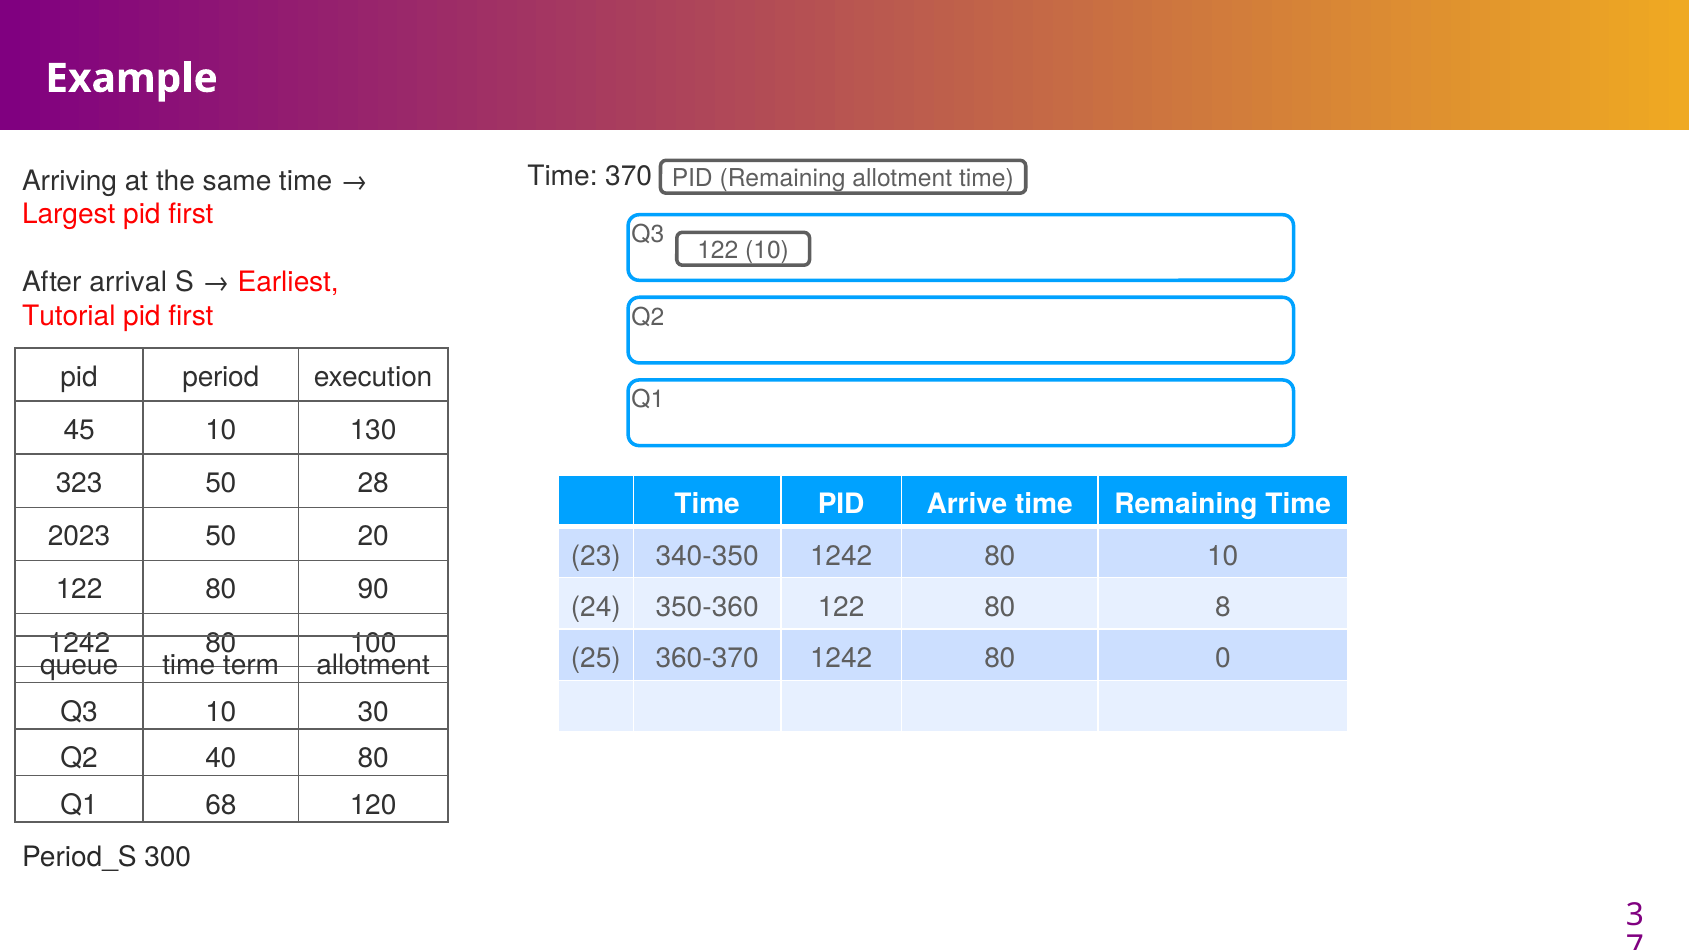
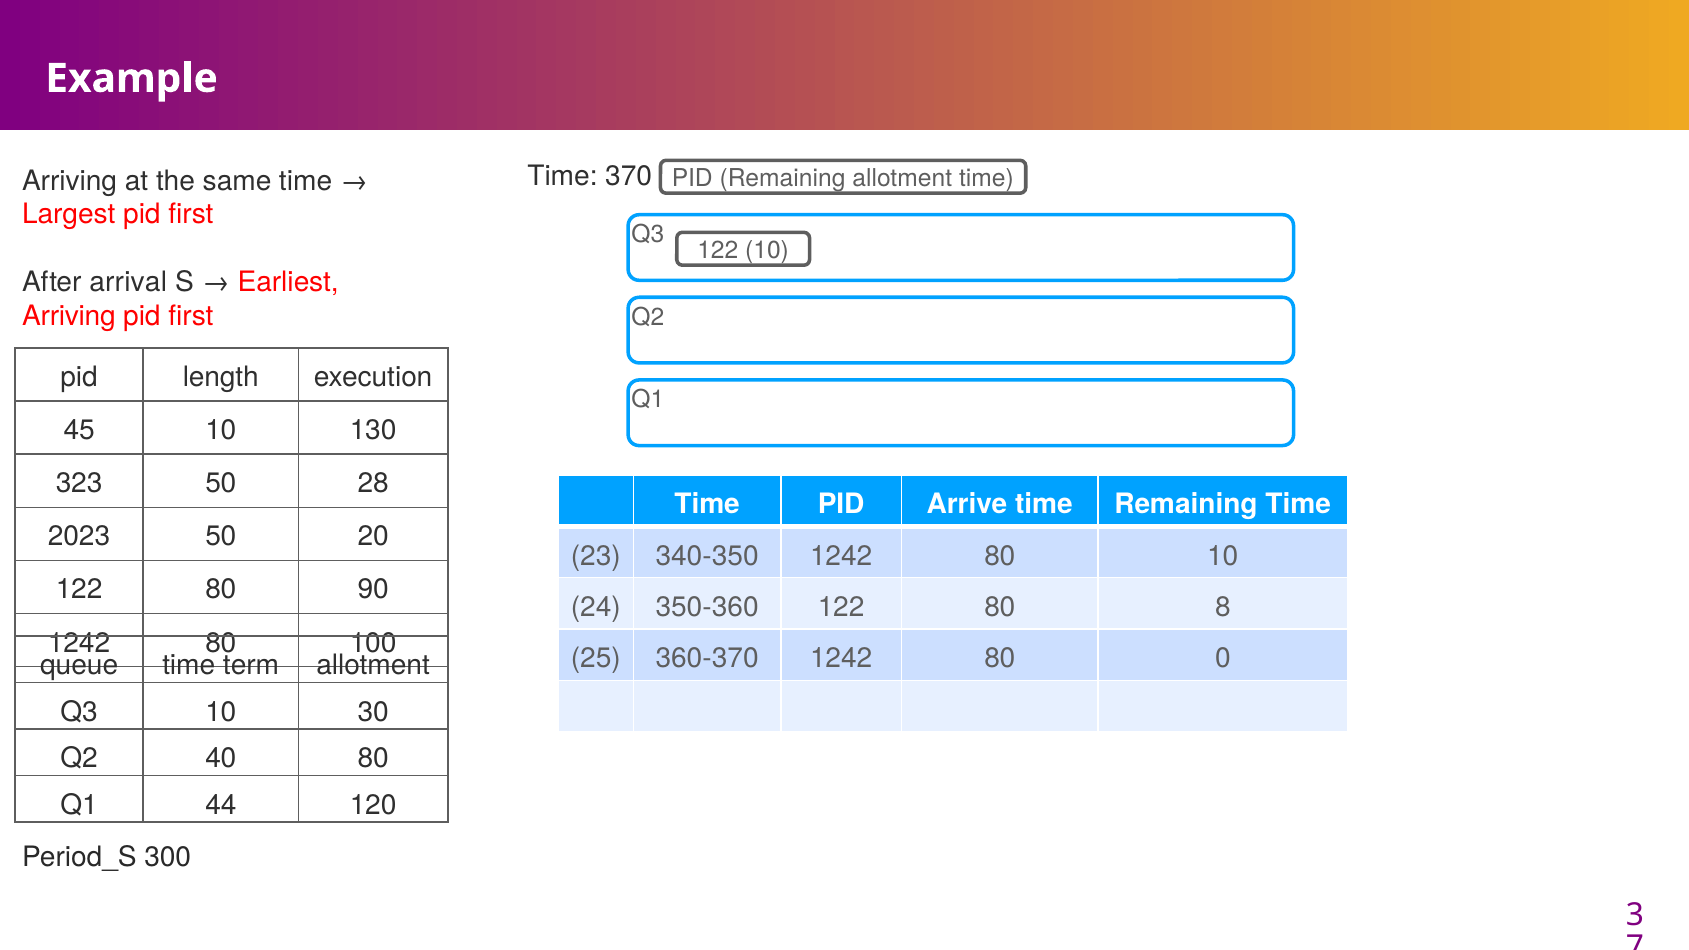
Tutorial: Tutorial -> Arriving (69, 316)
period: period -> length (221, 377)
68: 68 -> 44 (221, 805)
